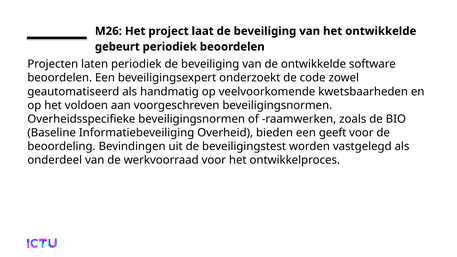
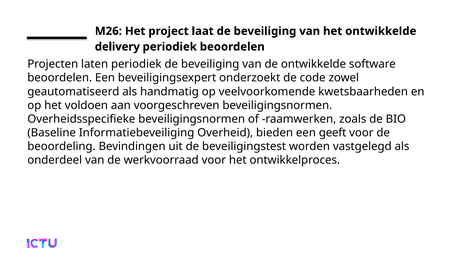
gebeurt: gebeurt -> delivery (117, 47)
